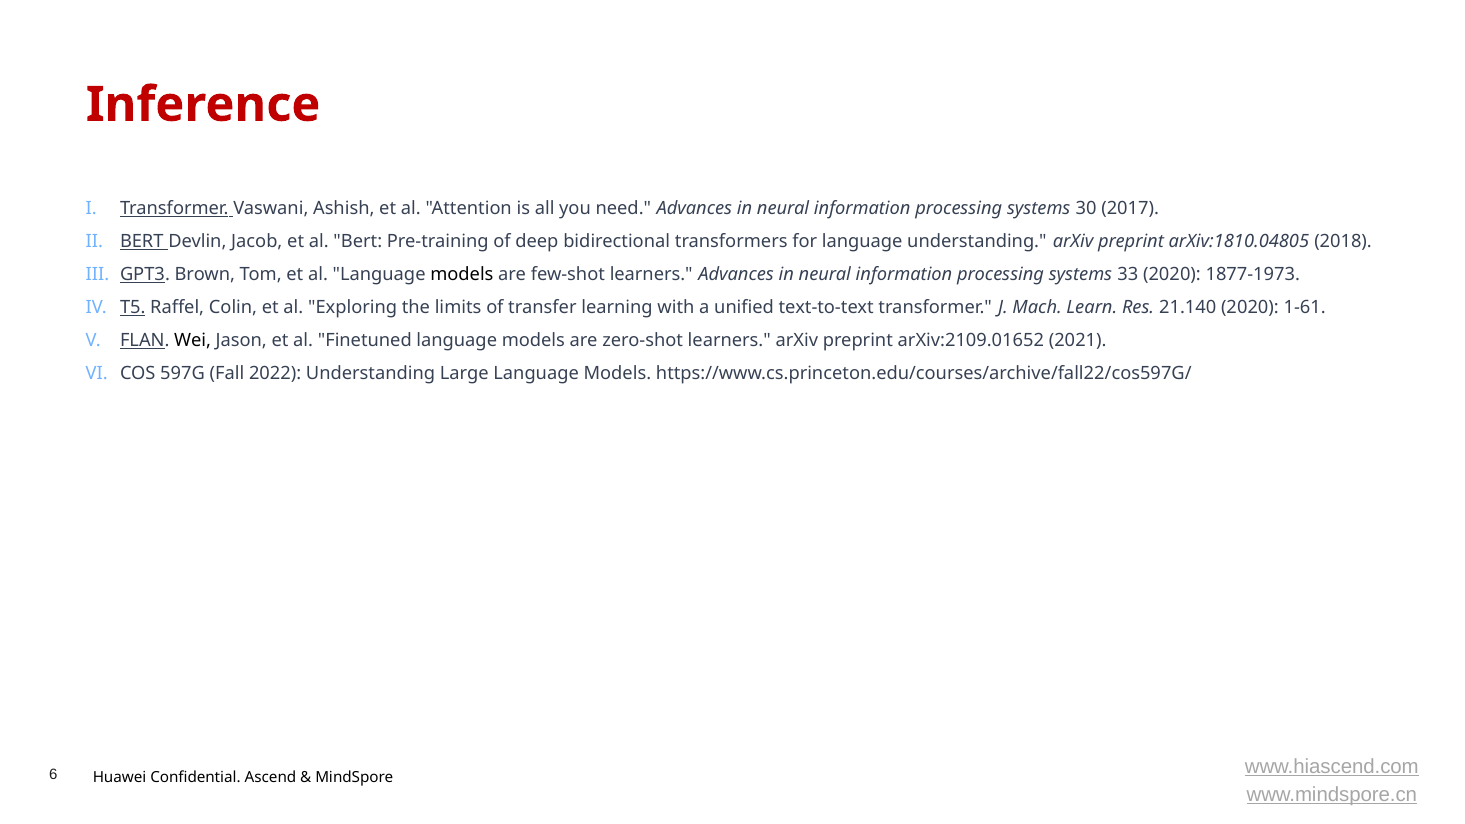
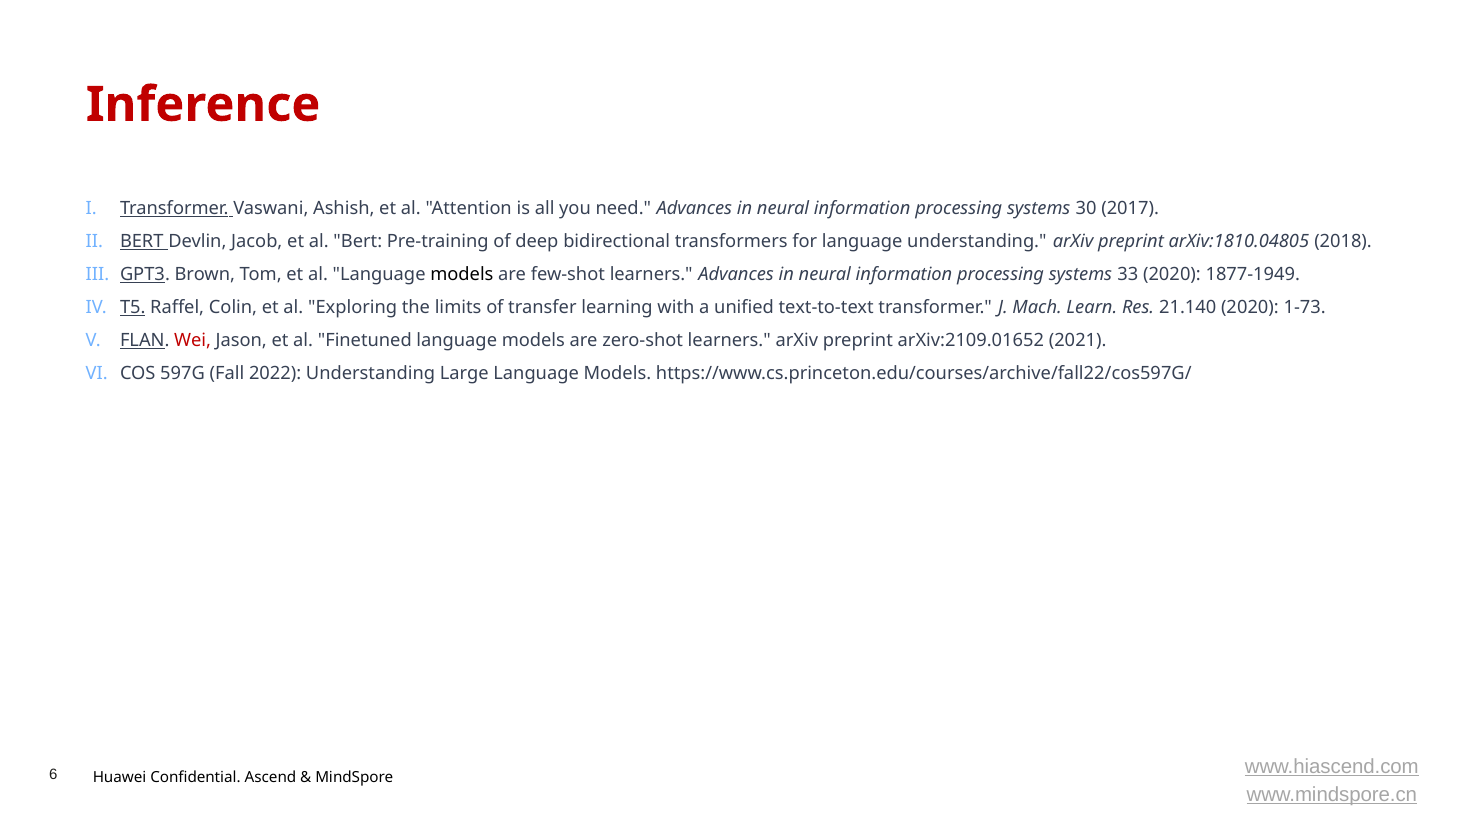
1877-1973: 1877-1973 -> 1877-1949 (1253, 274)
1-61: 1-61 -> 1-73 (1305, 307)
Wei colour: black -> red (193, 340)
